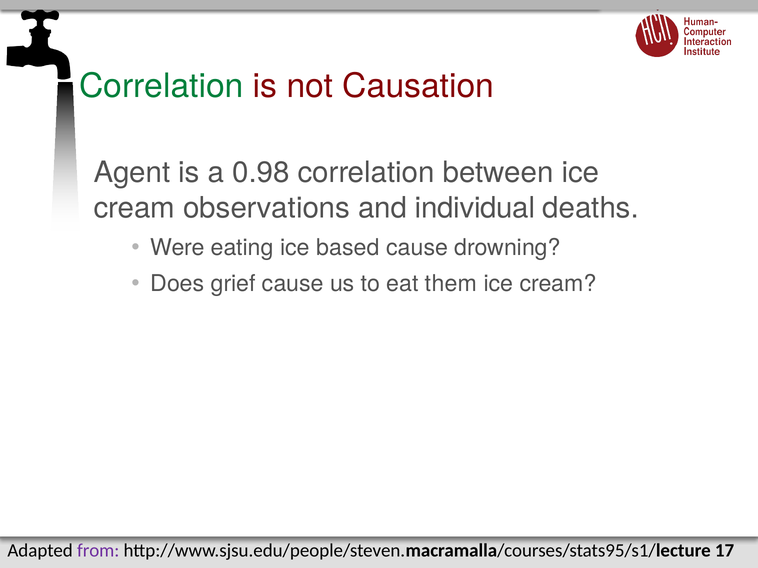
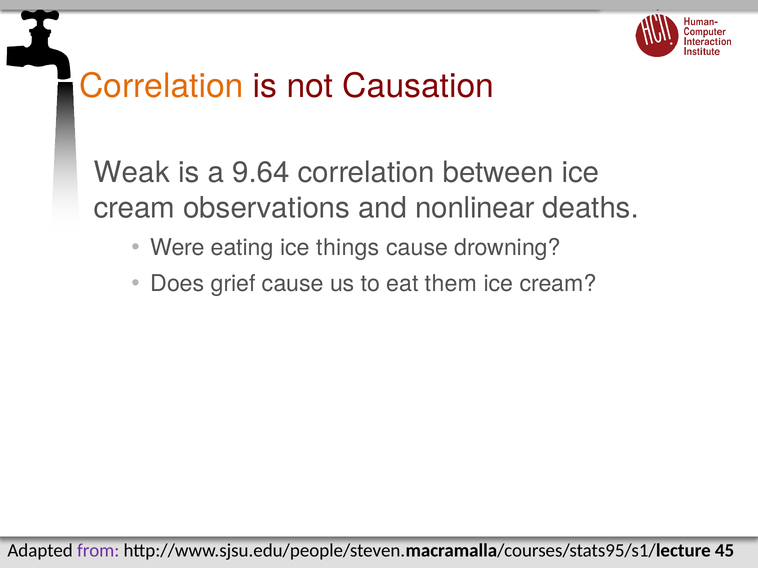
Correlation colour: green -> orange (161, 86)
Agent: Agent -> Weak (132, 173)
0.98: 0.98 -> 9.64 (261, 173)
individual: individual -> nonlinear (475, 208)
based: based -> things (348, 248)
17: 17 -> 45 (725, 551)
